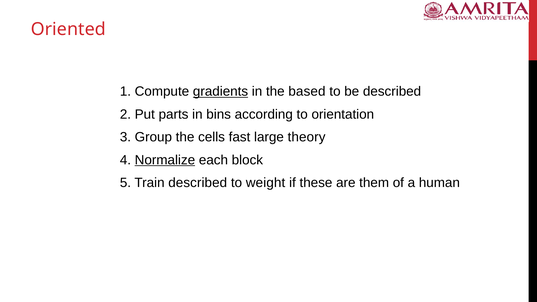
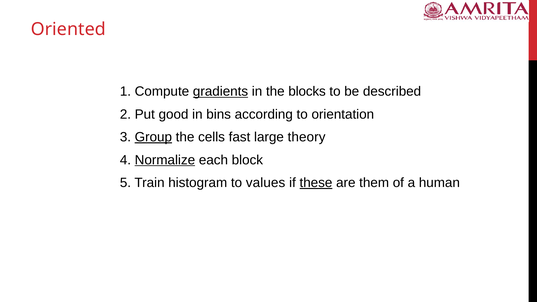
based: based -> blocks (307, 92)
parts: parts -> good (174, 114)
Group underline: none -> present (153, 137)
Train described: described -> histogram (198, 183)
weight: weight -> values (266, 183)
these underline: none -> present (316, 183)
